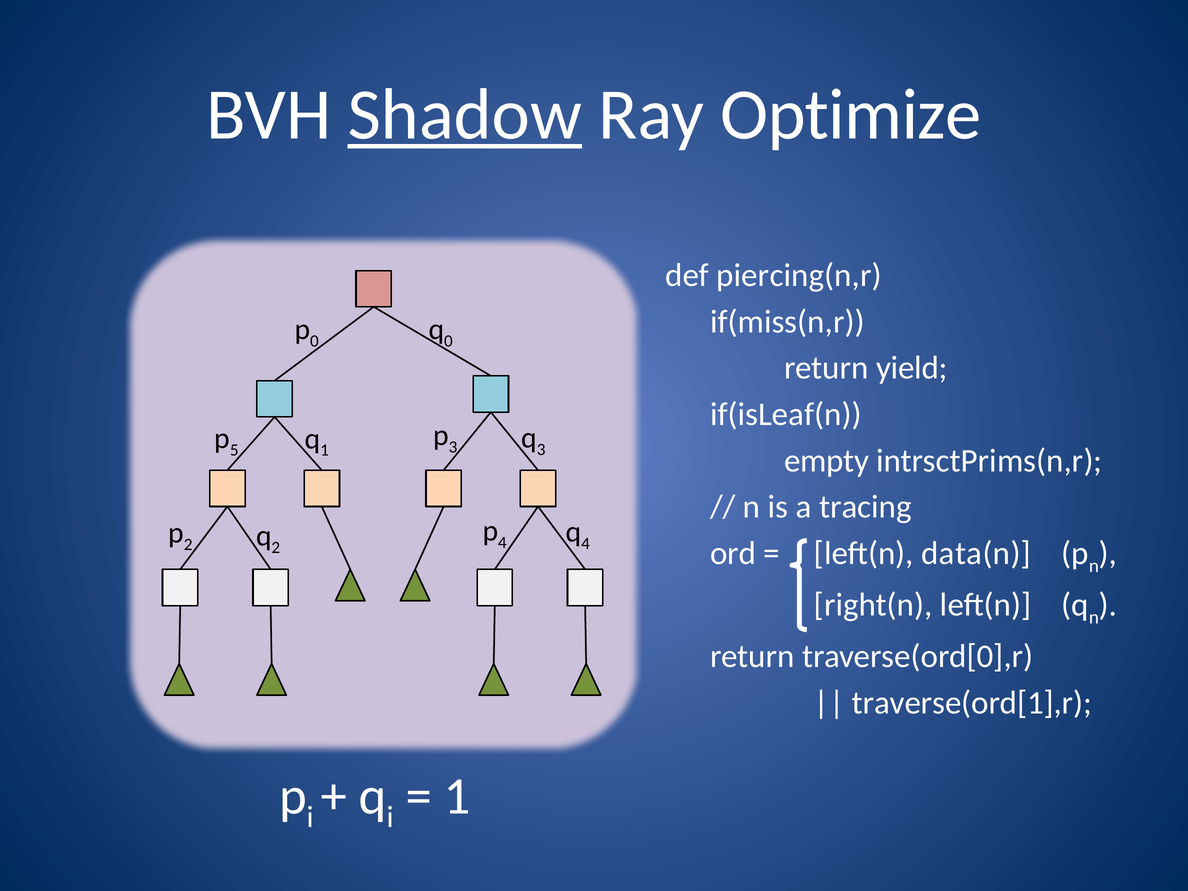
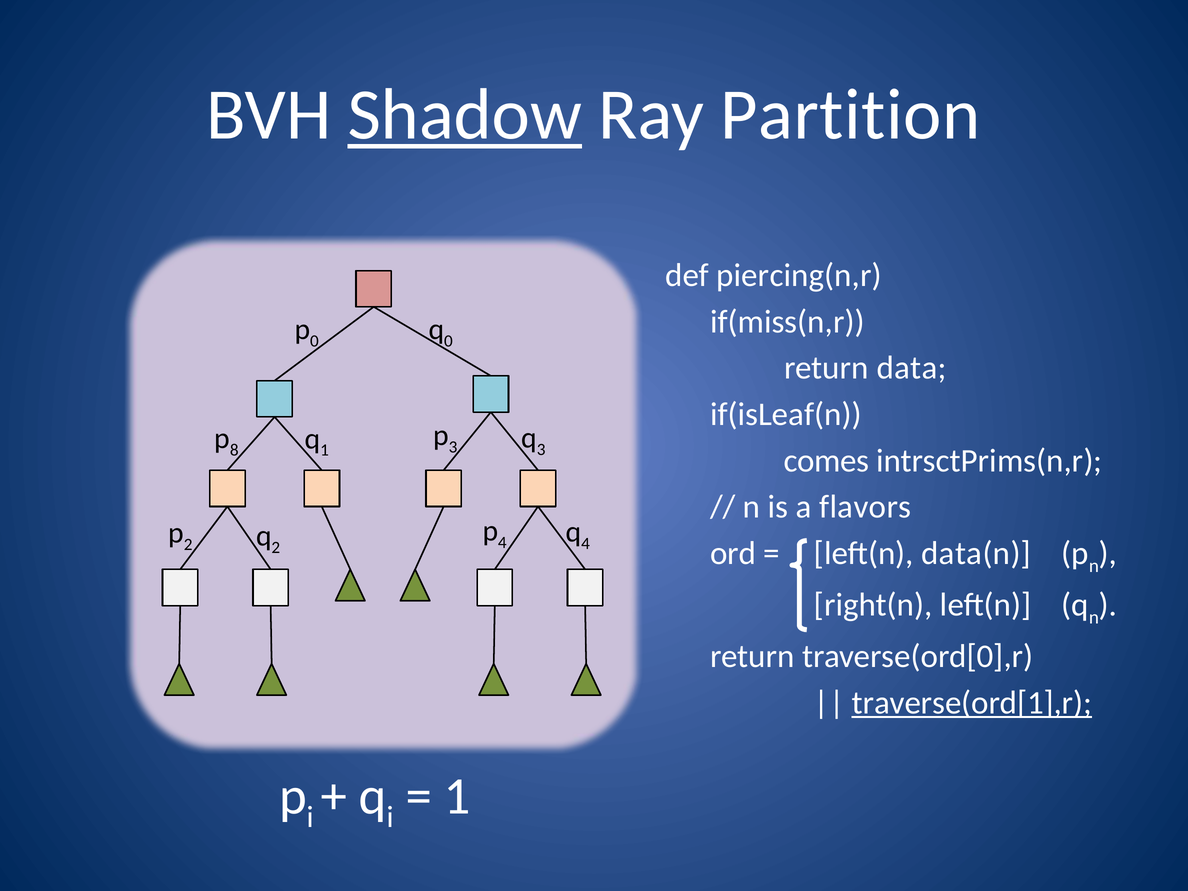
Optimize: Optimize -> Partition (850, 115)
yield: yield -> data (912, 368)
5: 5 -> 8 (234, 450)
empty: empty -> comes (827, 461)
tracing: tracing -> flavors (865, 507)
traverse(ord[1],r underline: none -> present (972, 703)
